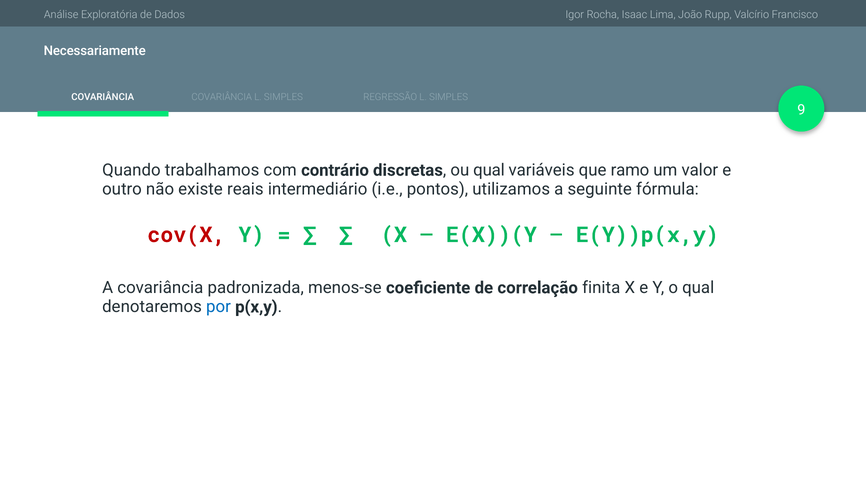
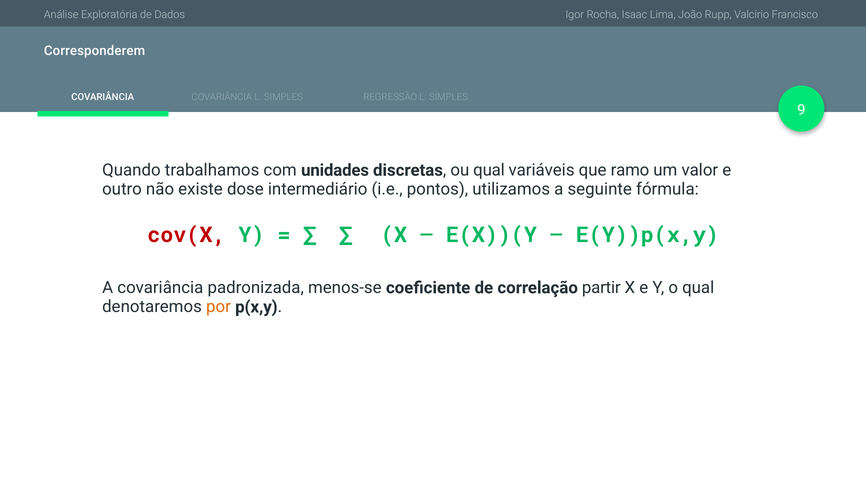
Necessariamente: Necessariamente -> Corresponderem (95, 51)
contrário: contrário -> unidades (335, 170)
reais: reais -> dose (245, 189)
finita: finita -> partir (601, 288)
por colour: blue -> orange (218, 307)
